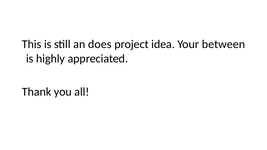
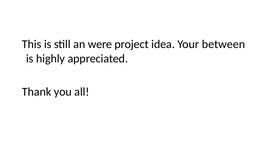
does: does -> were (100, 44)
